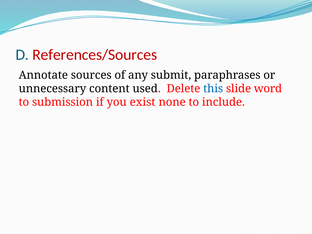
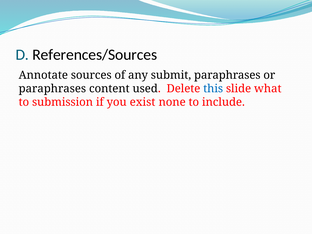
References/Sources colour: red -> black (95, 55)
unnecessary: unnecessary -> paraphrases (52, 89)
word: word -> what (268, 89)
